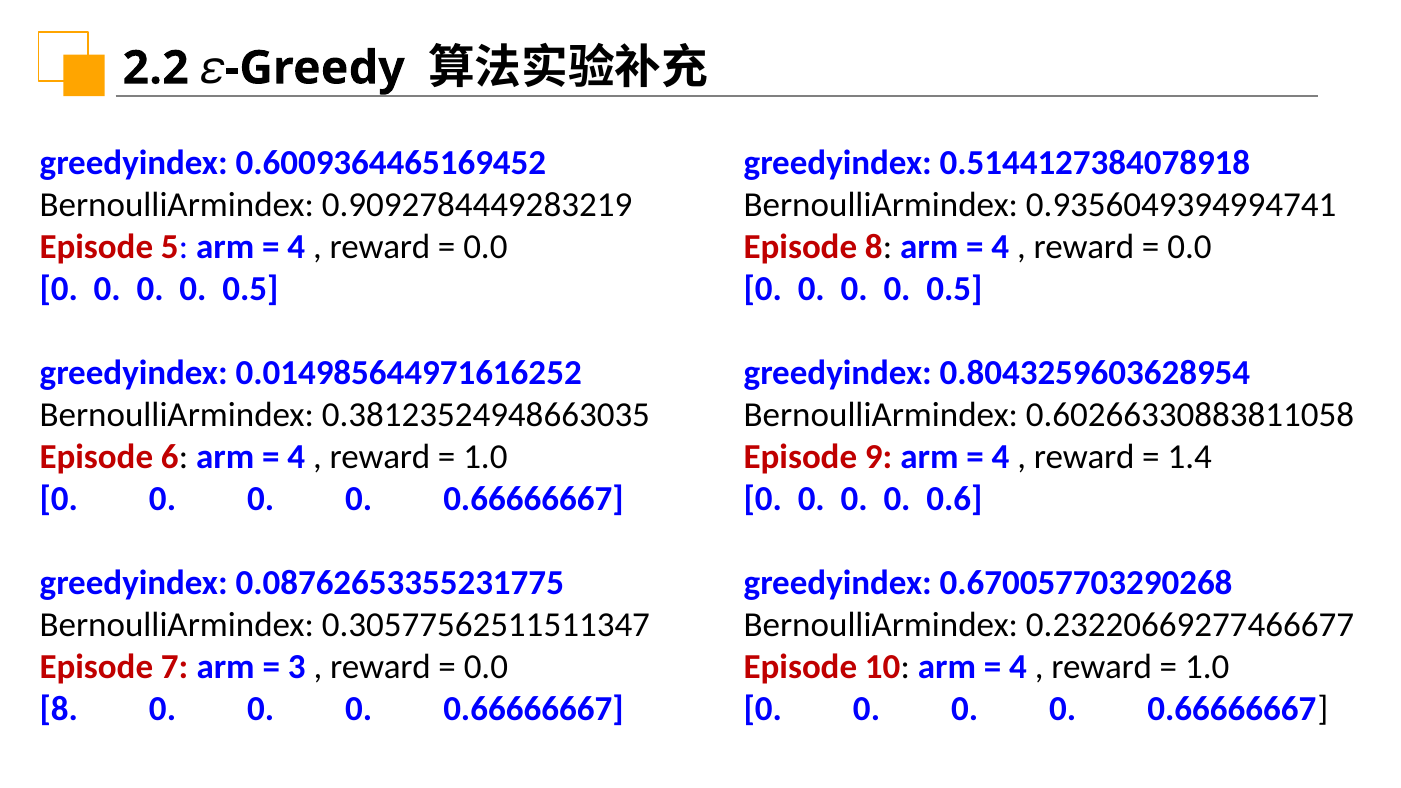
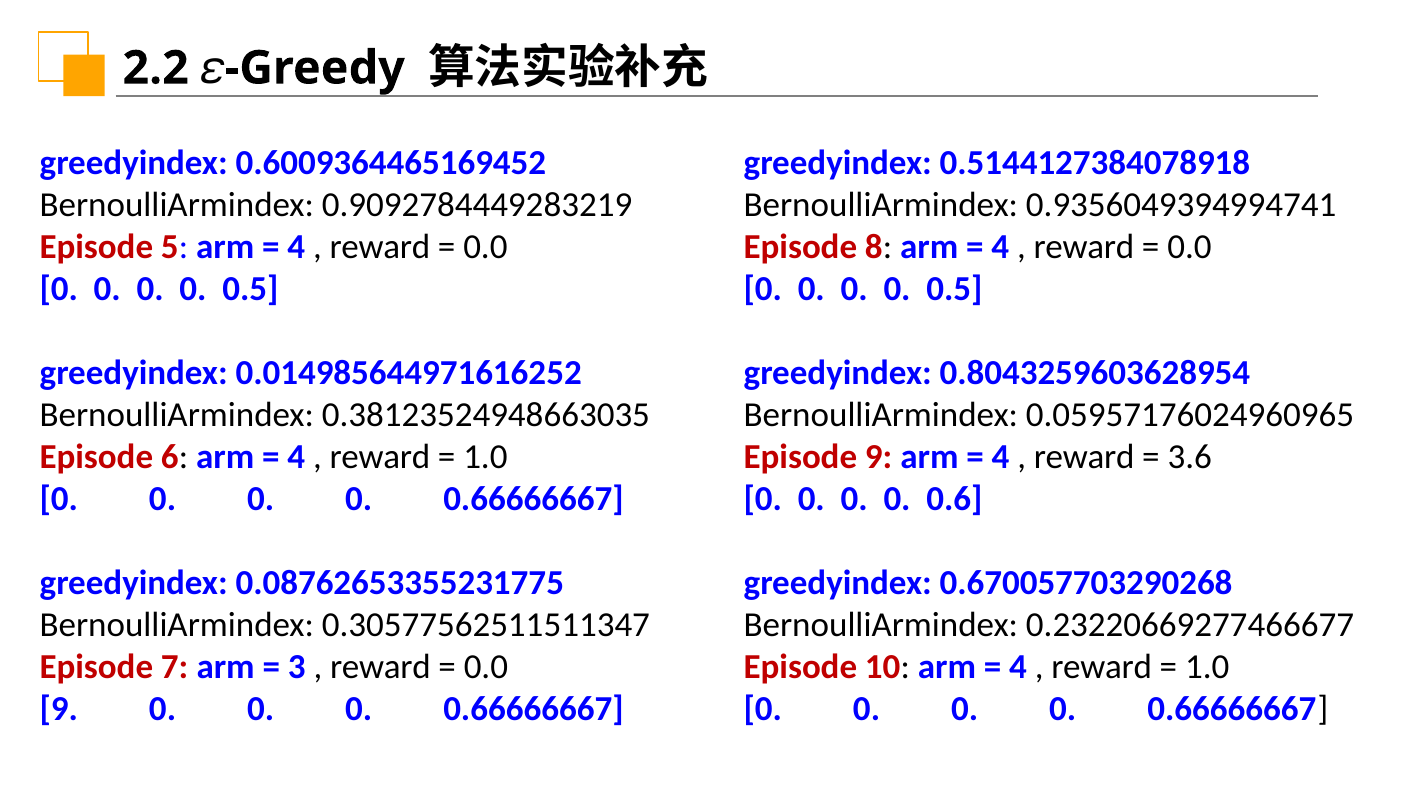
0.60266330883811058: 0.60266330883811058 -> 0.05957176024960965 (1190, 415)
1.4: 1.4 -> 3.6 (1190, 457)
8: 8 -> 9 (59, 709)
